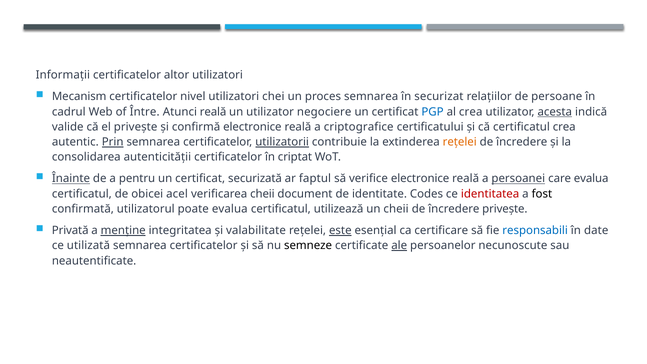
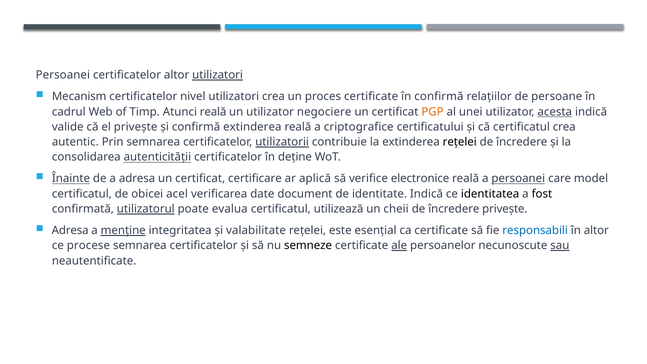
Informații: Informații -> Persoanei (63, 75)
utilizatori underline: none -> present (218, 75)
utilizatori chei: chei -> crea (273, 97)
proces semnarea: semnarea -> certificate (371, 97)
în securizat: securizat -> confirmă (439, 97)
Între: Între -> Timp (145, 112)
PGP colour: blue -> orange (433, 112)
al crea: crea -> unei (471, 112)
confirmă electronice: electronice -> extinderea (252, 127)
Prin underline: present -> none (113, 142)
rețelei colour: orange -> black (460, 142)
autenticității underline: none -> present (157, 157)
criptat: criptat -> deține (295, 157)
a pentru: pentru -> adresa (137, 179)
securizată: securizată -> certificare (255, 179)
faptul: faptul -> aplică (315, 179)
care evalua: evalua -> model (591, 179)
verificarea cheii: cheii -> date (262, 194)
identitate Codes: Codes -> Indică (426, 194)
identitatea colour: red -> black (490, 194)
utilizatorul underline: none -> present (146, 209)
Privată: Privată -> Adresa (70, 230)
este underline: present -> none (340, 230)
ca certificare: certificare -> certificate (441, 230)
în date: date -> altor (596, 230)
utilizată: utilizată -> procese (88, 246)
sau underline: none -> present (560, 246)
